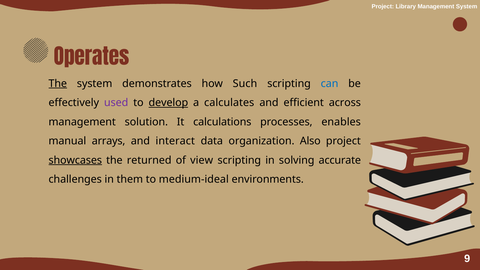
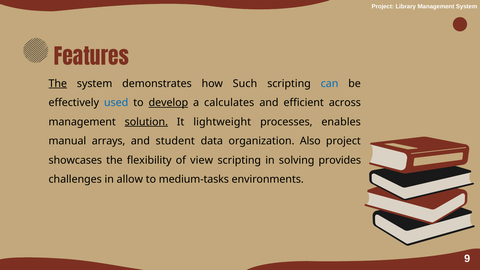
Operates: Operates -> Features (91, 58)
used colour: purple -> blue (116, 103)
solution underline: none -> present (146, 122)
calculations: calculations -> lightweight (222, 122)
interact: interact -> student (175, 141)
showcases underline: present -> none (75, 160)
returned: returned -> flexibility (149, 160)
accurate: accurate -> provides (340, 160)
them: them -> allow (130, 179)
medium-ideal: medium-ideal -> medium-tasks (194, 179)
